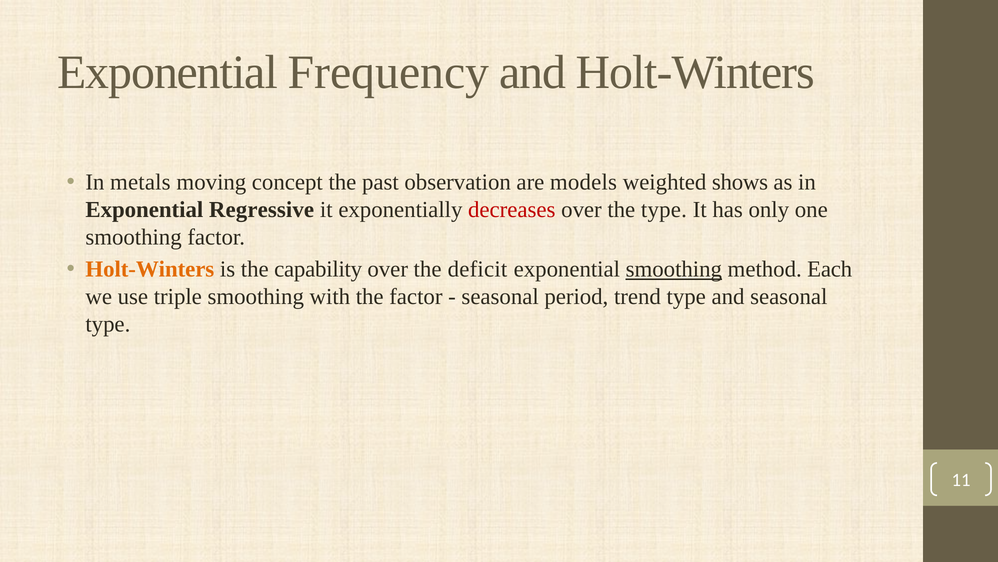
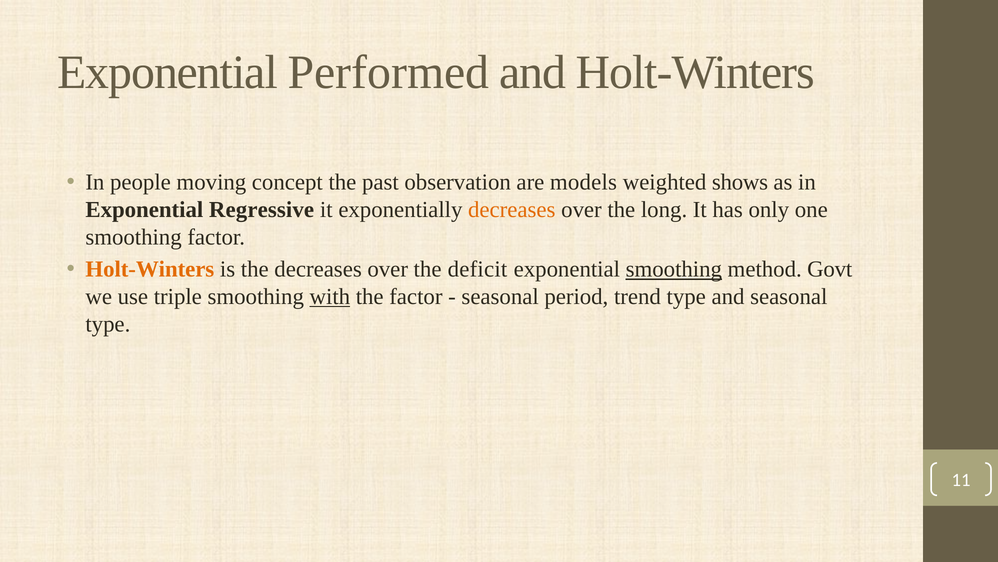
Frequency: Frequency -> Performed (389, 73)
metals: metals -> people (140, 182)
decreases colour: red -> orange (512, 209)
the type: type -> long (664, 209)
the capability: capability -> decreases (318, 269)
Each: Each -> Govt (830, 269)
with underline: none -> present (330, 296)
